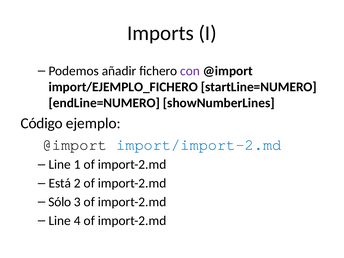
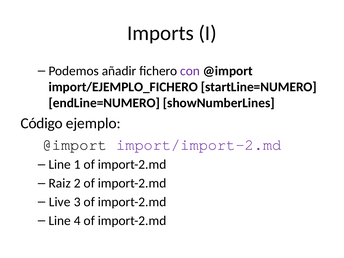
import/import-2.md colour: blue -> purple (199, 145)
Está: Está -> Raiz (60, 183)
Sólo: Sólo -> Live (60, 202)
